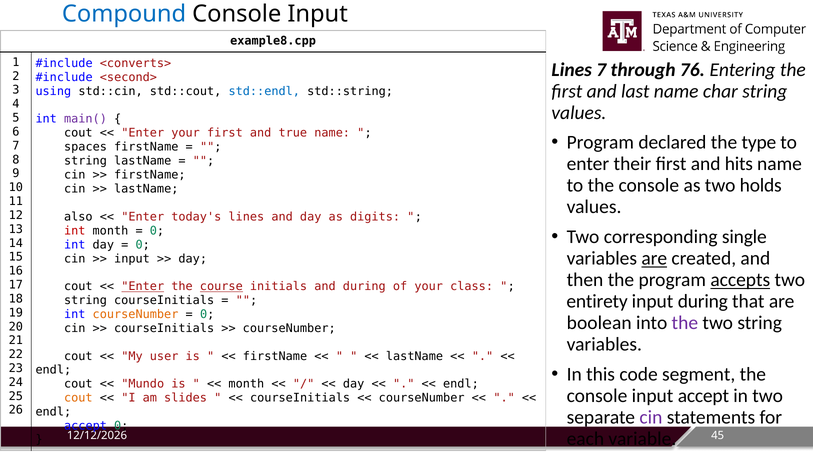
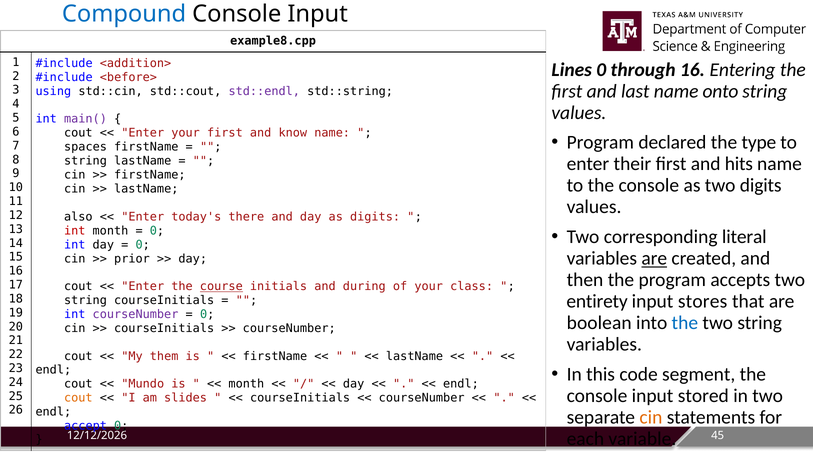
<converts>: <converts> -> <addition> (136, 63)
Lines 7: 7 -> 0 (601, 70)
through 76: 76 -> 16 (692, 70)
<second>: <second> -> <before> (128, 77)
char: char -> onto (721, 91)
std::endl colour: blue -> purple (264, 91)
true: true -> know (293, 133)
two holds: holds -> digits (761, 186)
today's lines: lines -> there (246, 217)
single: single -> literal (744, 237)
input: input -> prior (132, 259)
accepts underline: present -> none (740, 280)
Enter underline: present -> none (143, 287)
input during: during -> stores (703, 302)
courseNumber colour: orange -> purple (136, 315)
the colour: purple -> blue (685, 323)
user: user -> them (164, 356)
input accept: accept -> stored (703, 396)
cin colour: purple -> orange (651, 418)
